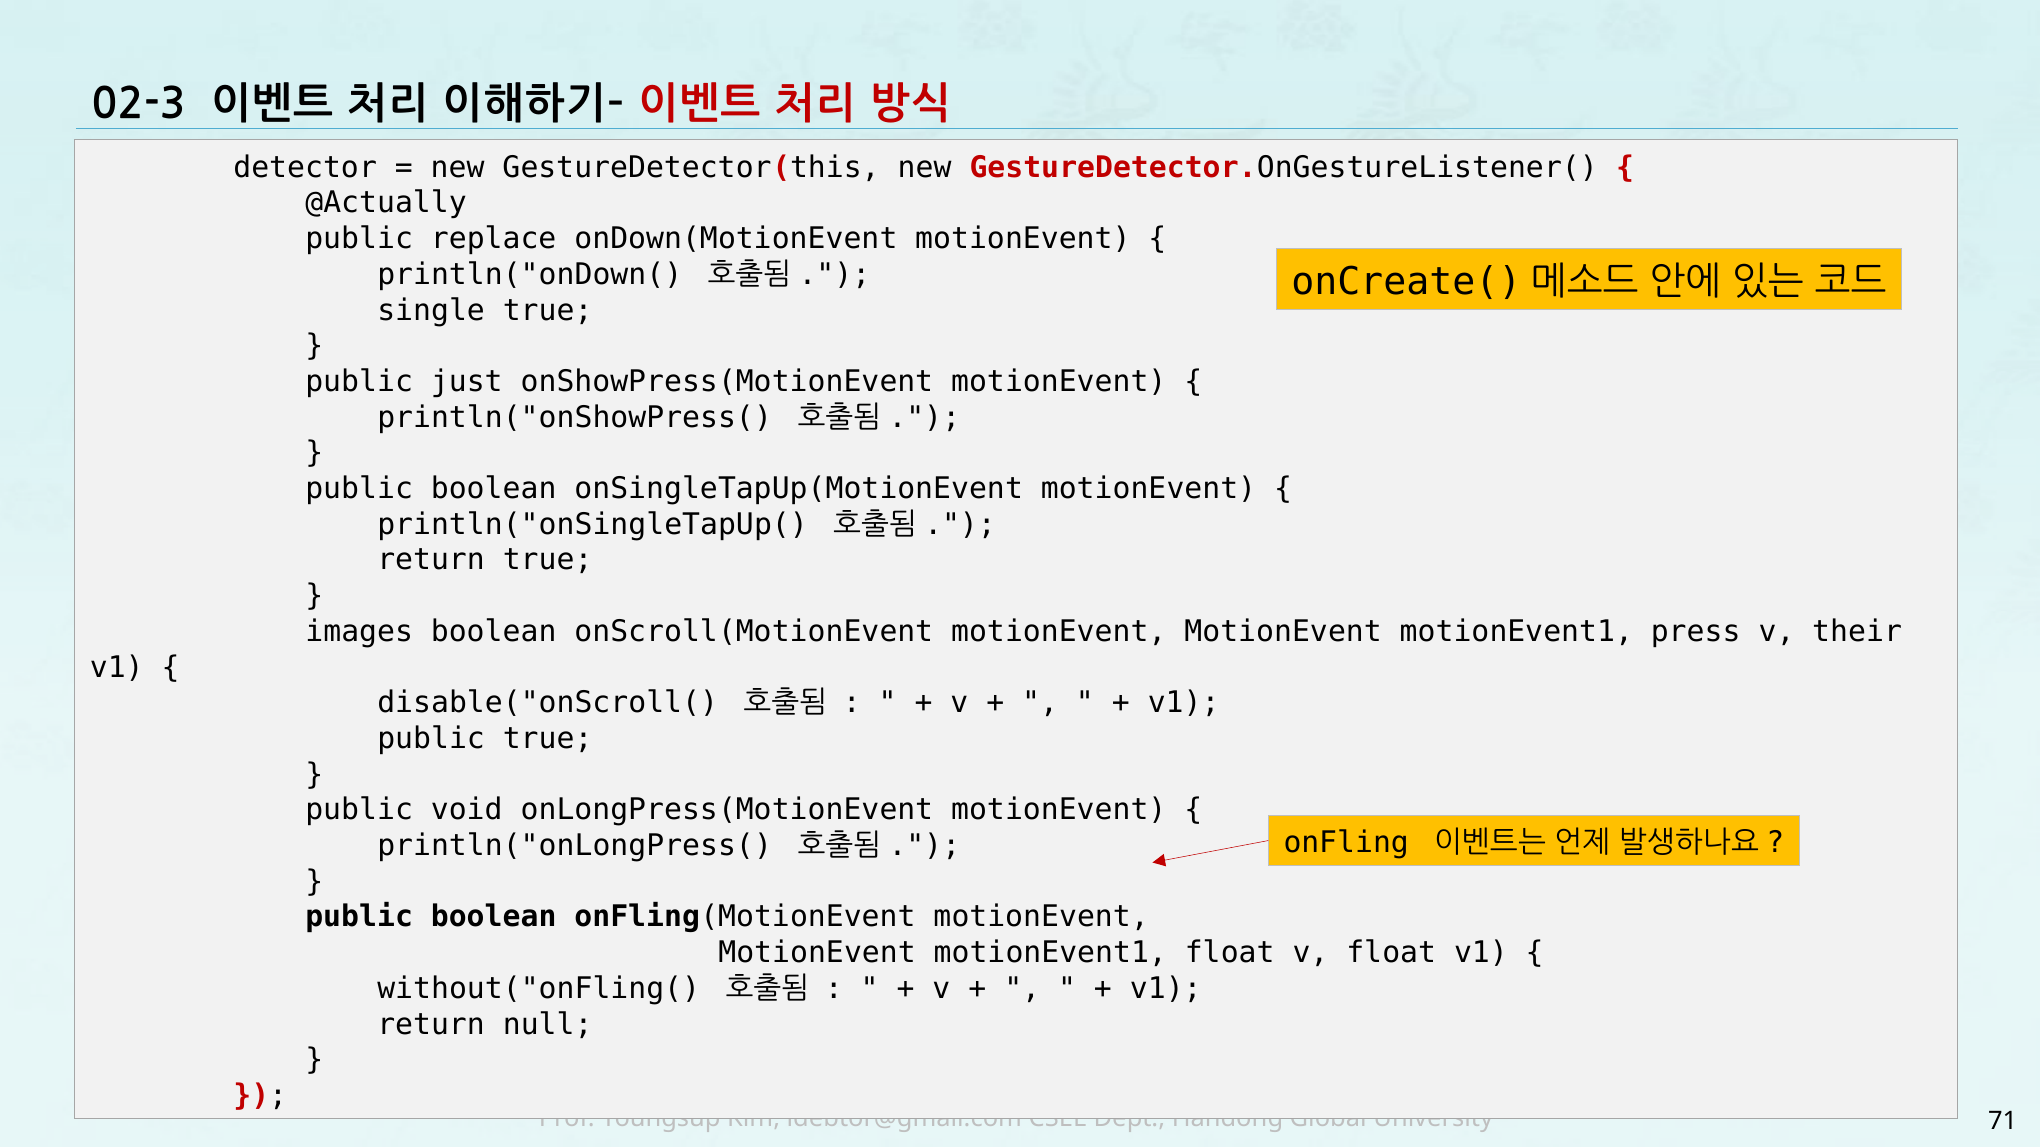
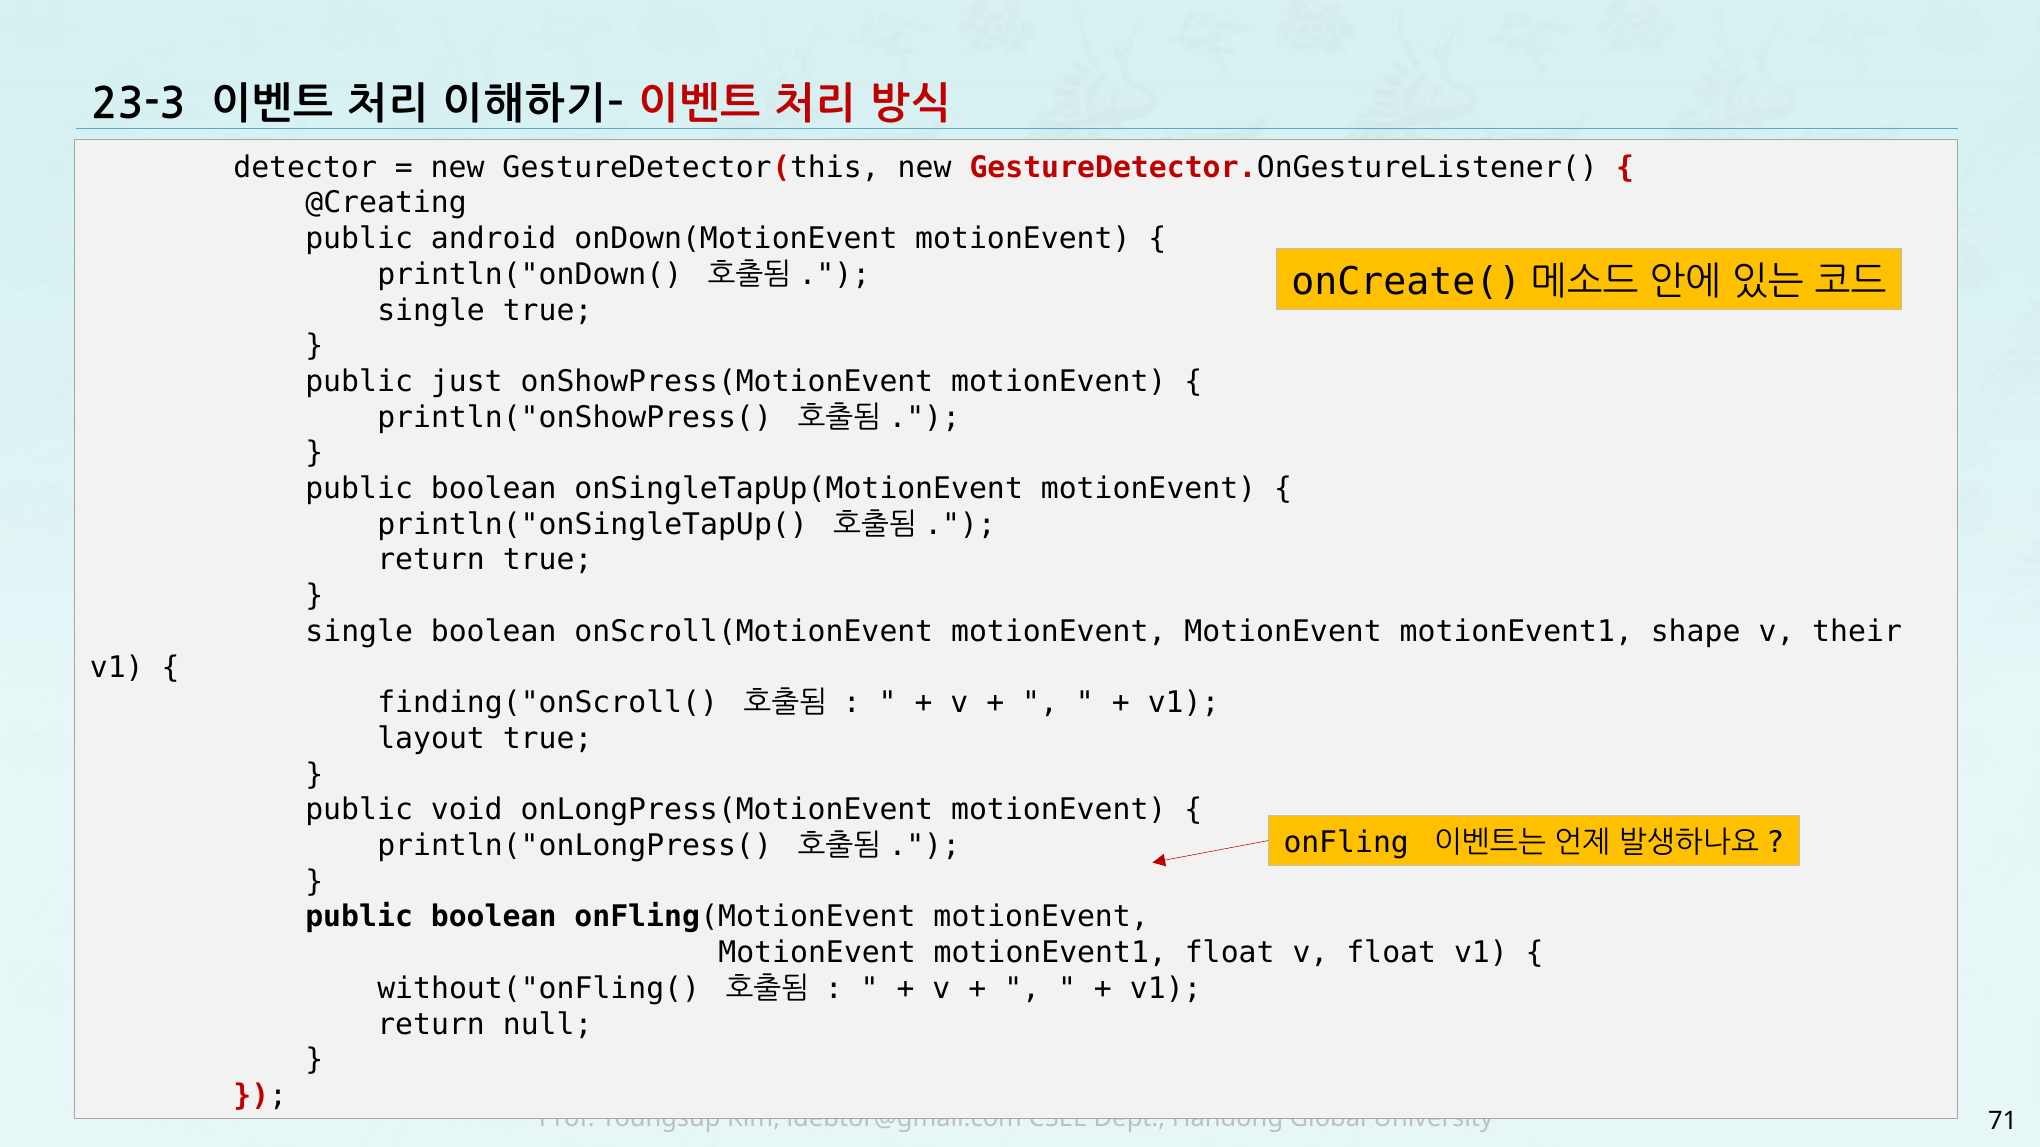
02-3: 02-3 -> 23-3 (139, 105)
@Actually: @Actually -> @Creating (386, 203)
replace: replace -> android (494, 239)
images: images -> single (359, 632)
press: press -> shape (1696, 632)
disable("onScroll(: disable("onScroll( -> finding("onScroll( (548, 703)
public: public -> layout (431, 739)
